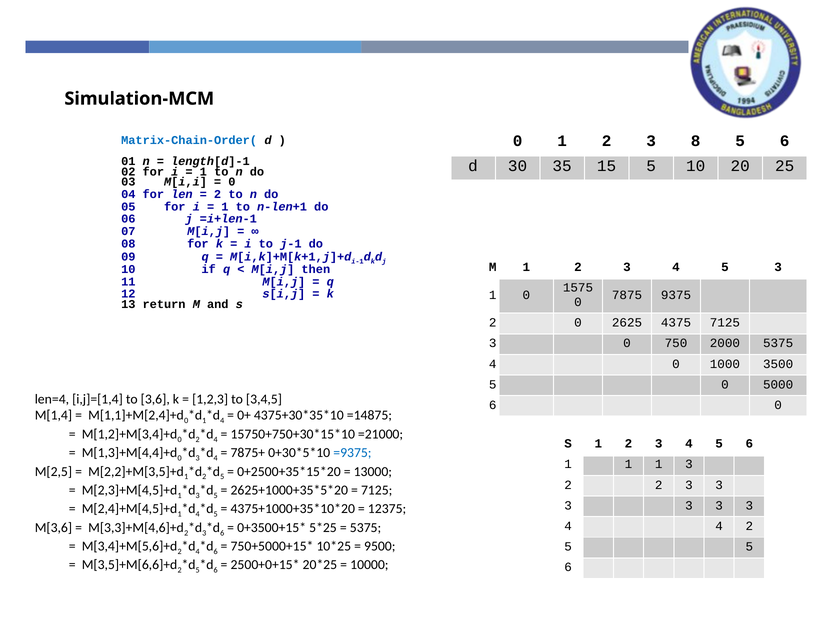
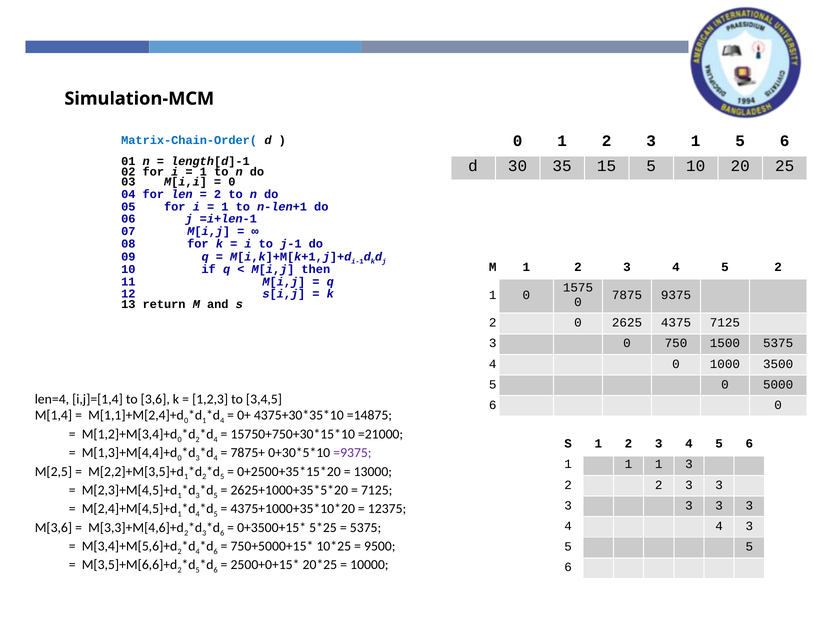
3 8: 8 -> 1 (696, 141)
5 3: 3 -> 2 (778, 267)
2000: 2000 -> 1500 (725, 343)
=9375 colour: blue -> purple (352, 453)
4 2: 2 -> 3 (749, 526)
